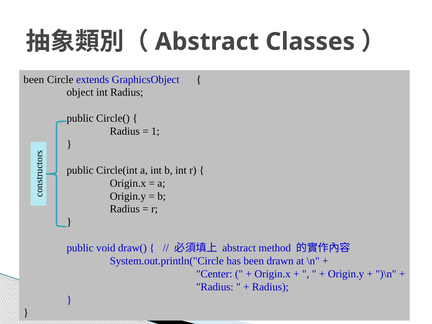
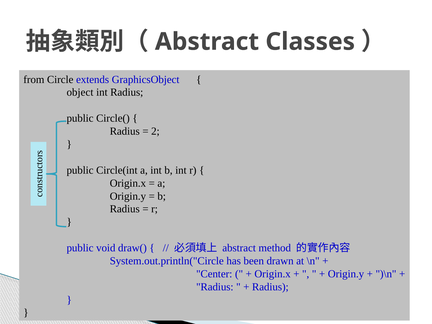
been: been -> from (34, 79)
1: 1 -> 2 (155, 131)
